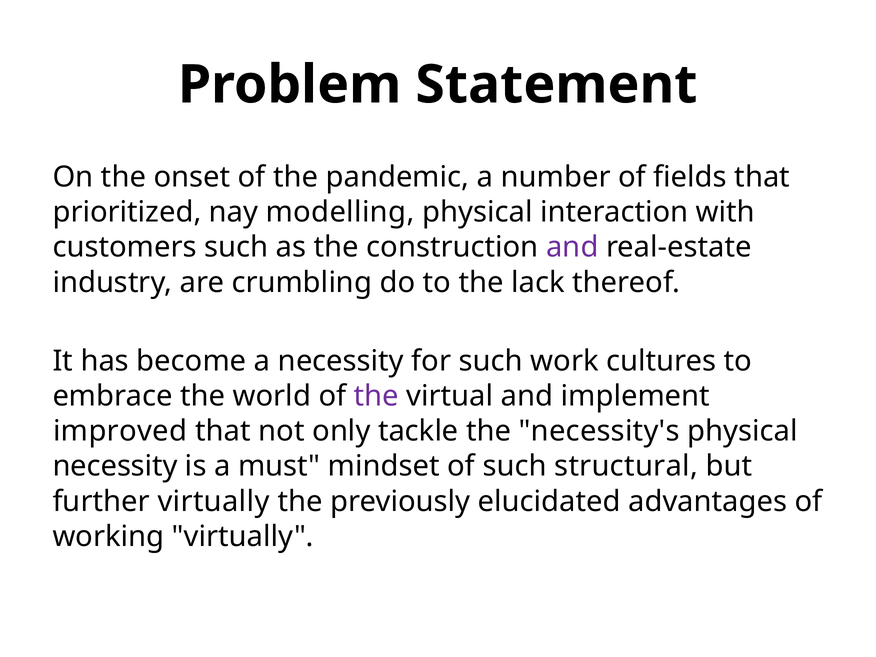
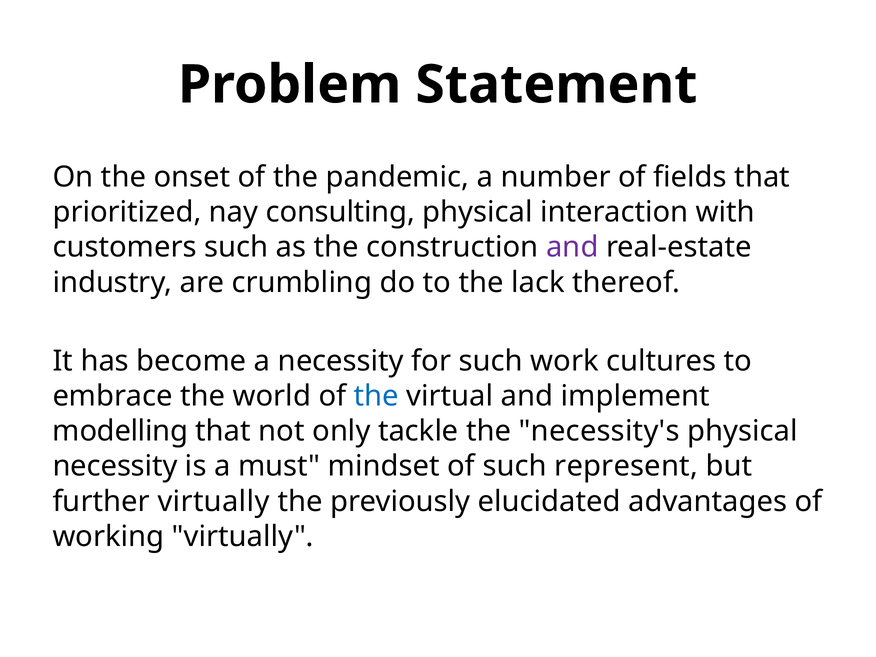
modelling: modelling -> consulting (340, 212)
the colour: purple -> blue (376, 396)
improved: improved -> modelling (120, 431)
structural: structural -> represent (626, 466)
